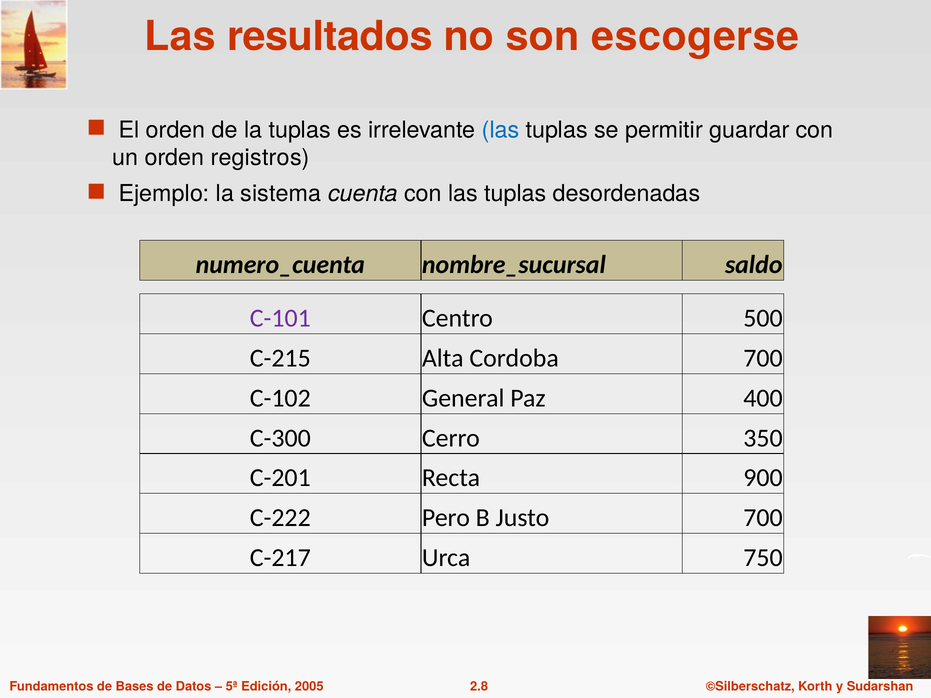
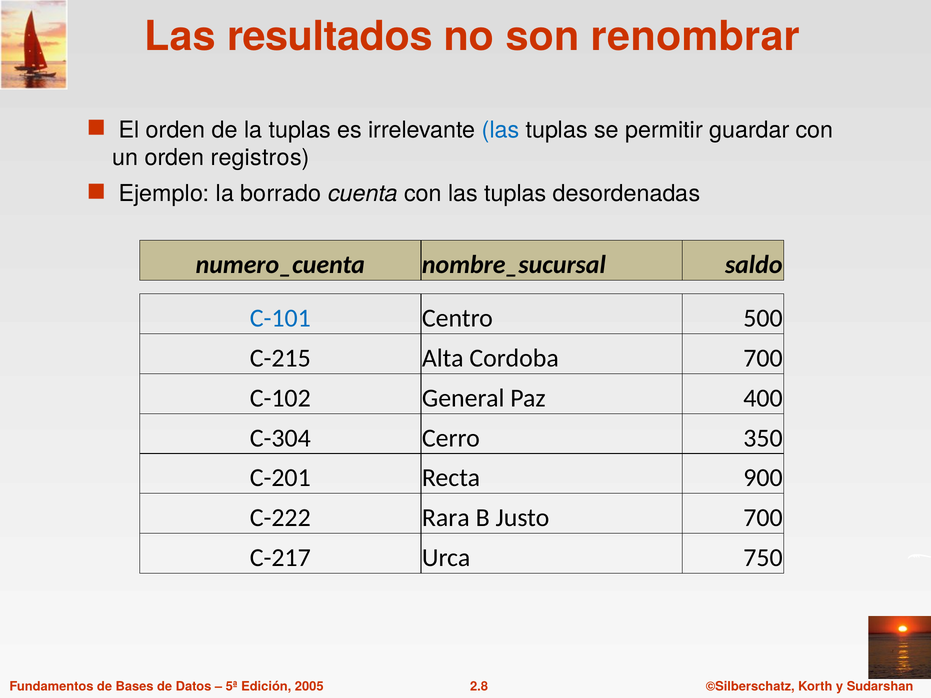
escogerse: escogerse -> renombrar (695, 36)
sistema: sistema -> borrado (281, 194)
C-101 colour: purple -> blue (280, 318)
C-300: C-300 -> C-304 (280, 438)
Pero: Pero -> Rara (446, 518)
